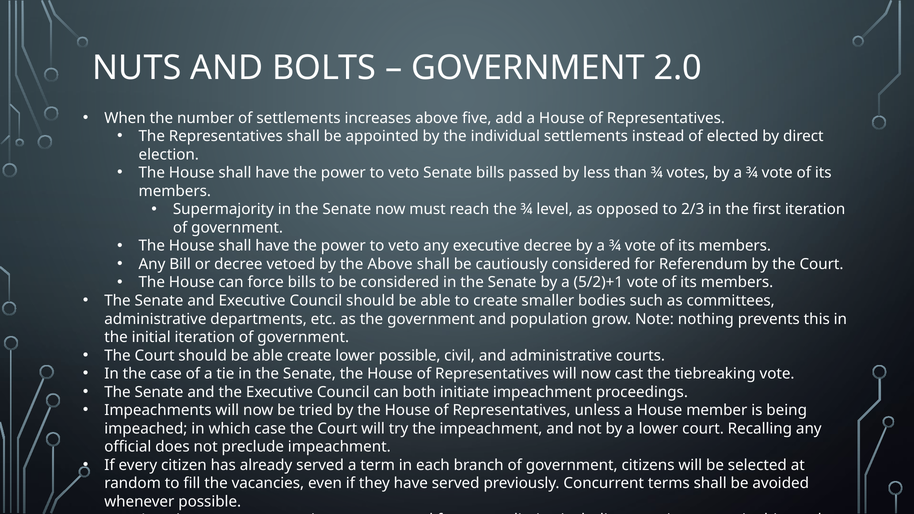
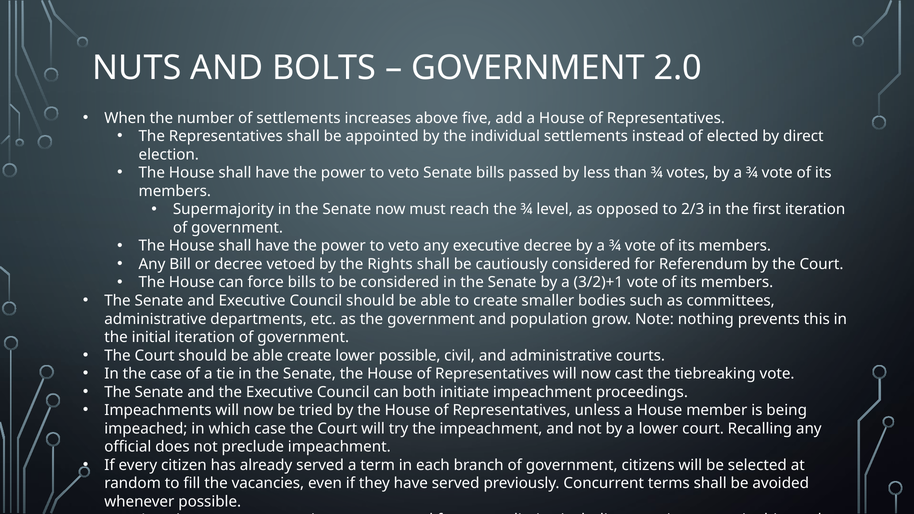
the Above: Above -> Rights (390, 264)
5/2)+1: 5/2)+1 -> 3/2)+1 (598, 283)
